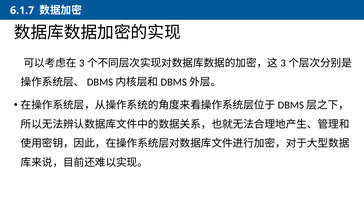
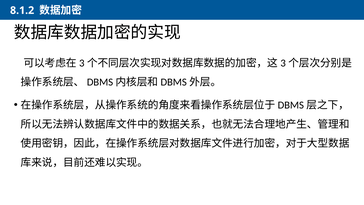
6.1.7: 6.1.7 -> 8.1.2 (22, 10)
